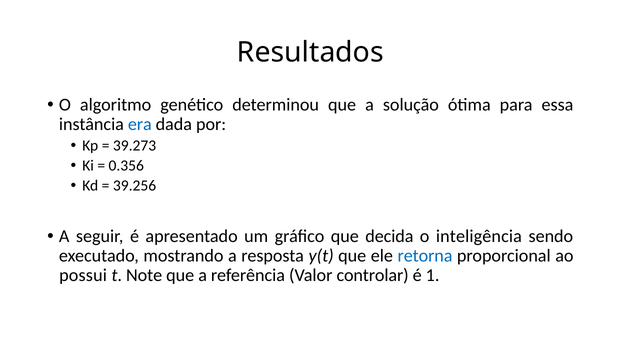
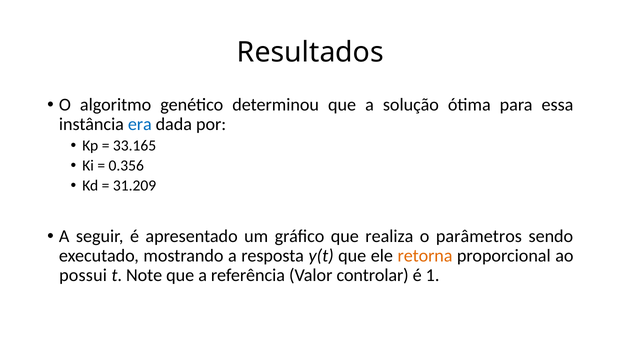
39.273: 39.273 -> 33.165 (135, 146)
39.256: 39.256 -> 31.209 (135, 186)
decida: decida -> realiza (389, 237)
inteligência: inteligência -> parâmetros (479, 237)
retorna colour: blue -> orange (425, 256)
